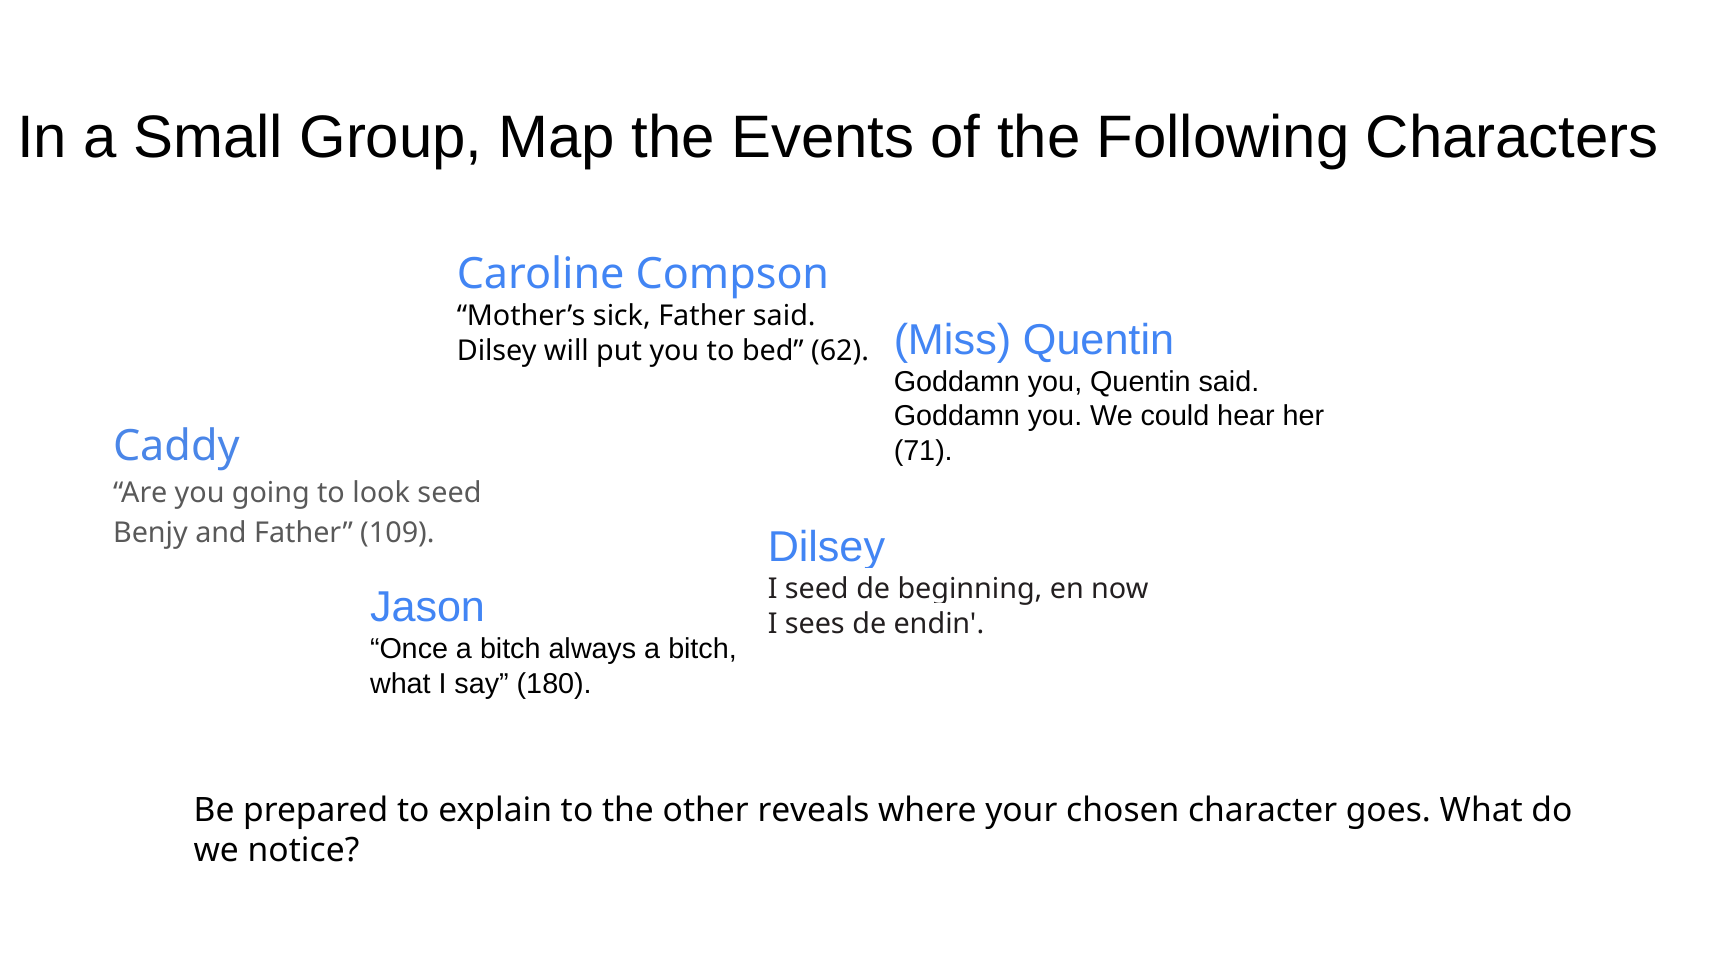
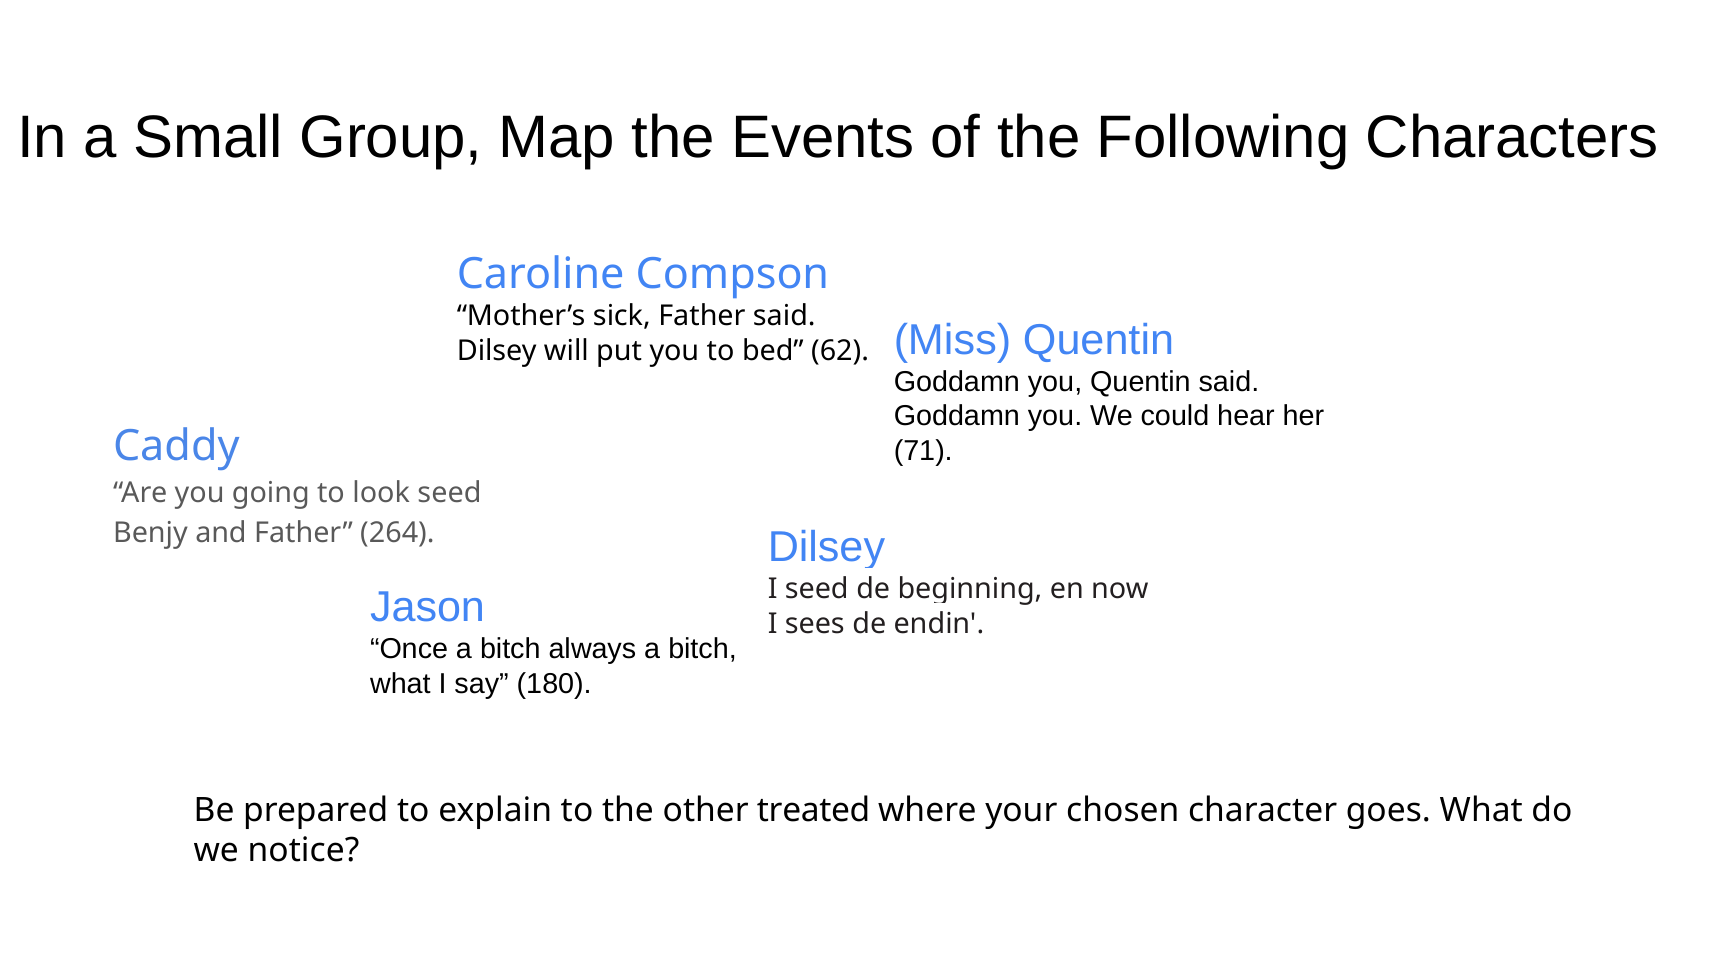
109: 109 -> 264 (397, 533)
reveals: reveals -> treated (814, 810)
